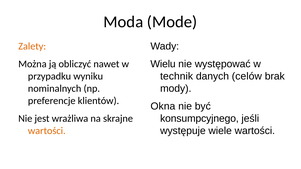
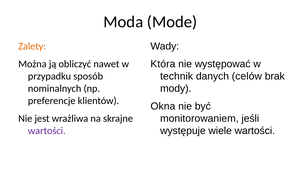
Wielu: Wielu -> Która (163, 64)
wyniku: wyniku -> sposób (88, 76)
konsumpcyjnego: konsumpcyjnego -> monitorowaniem (199, 119)
wartości colour: orange -> purple (47, 131)
